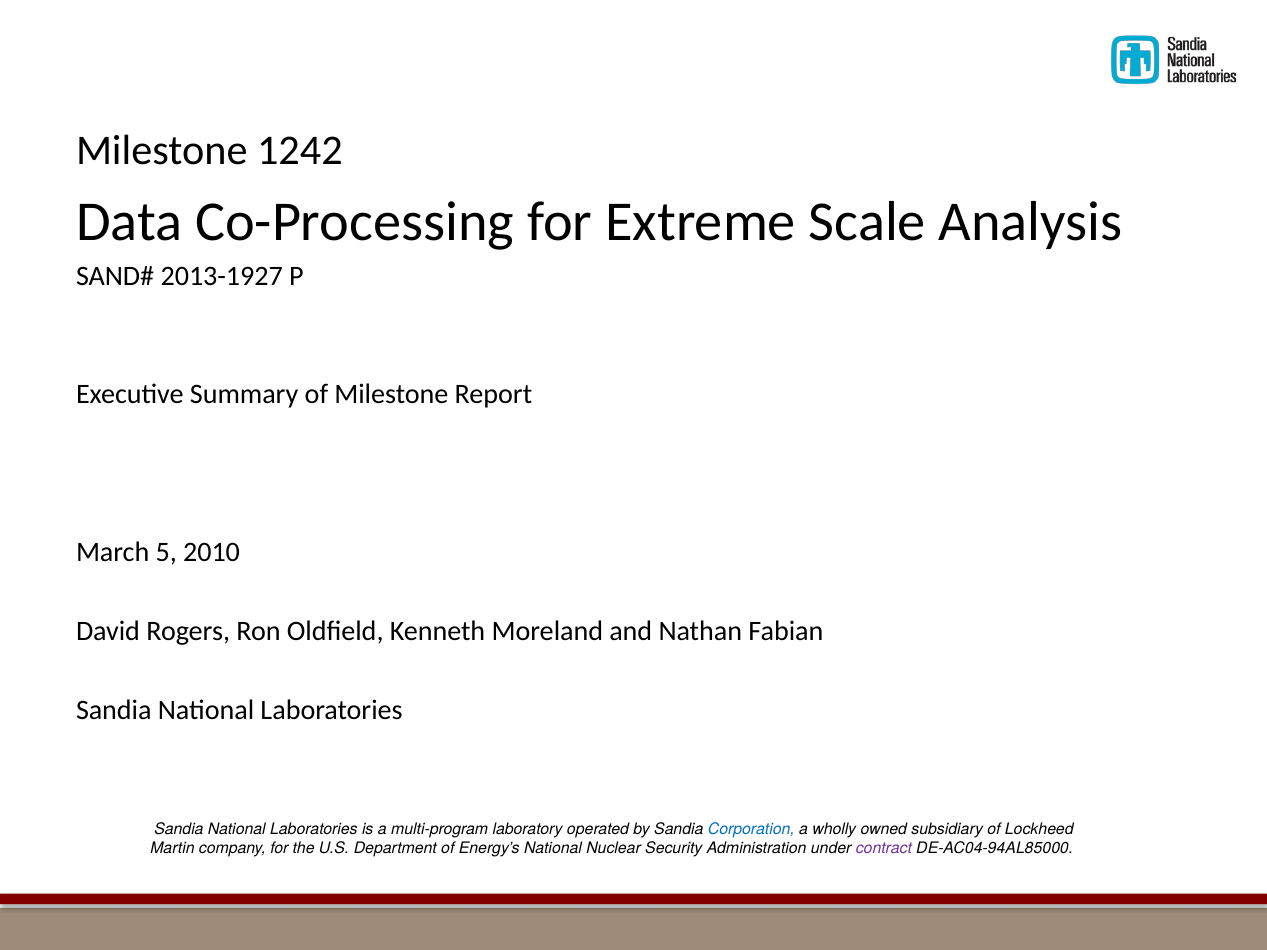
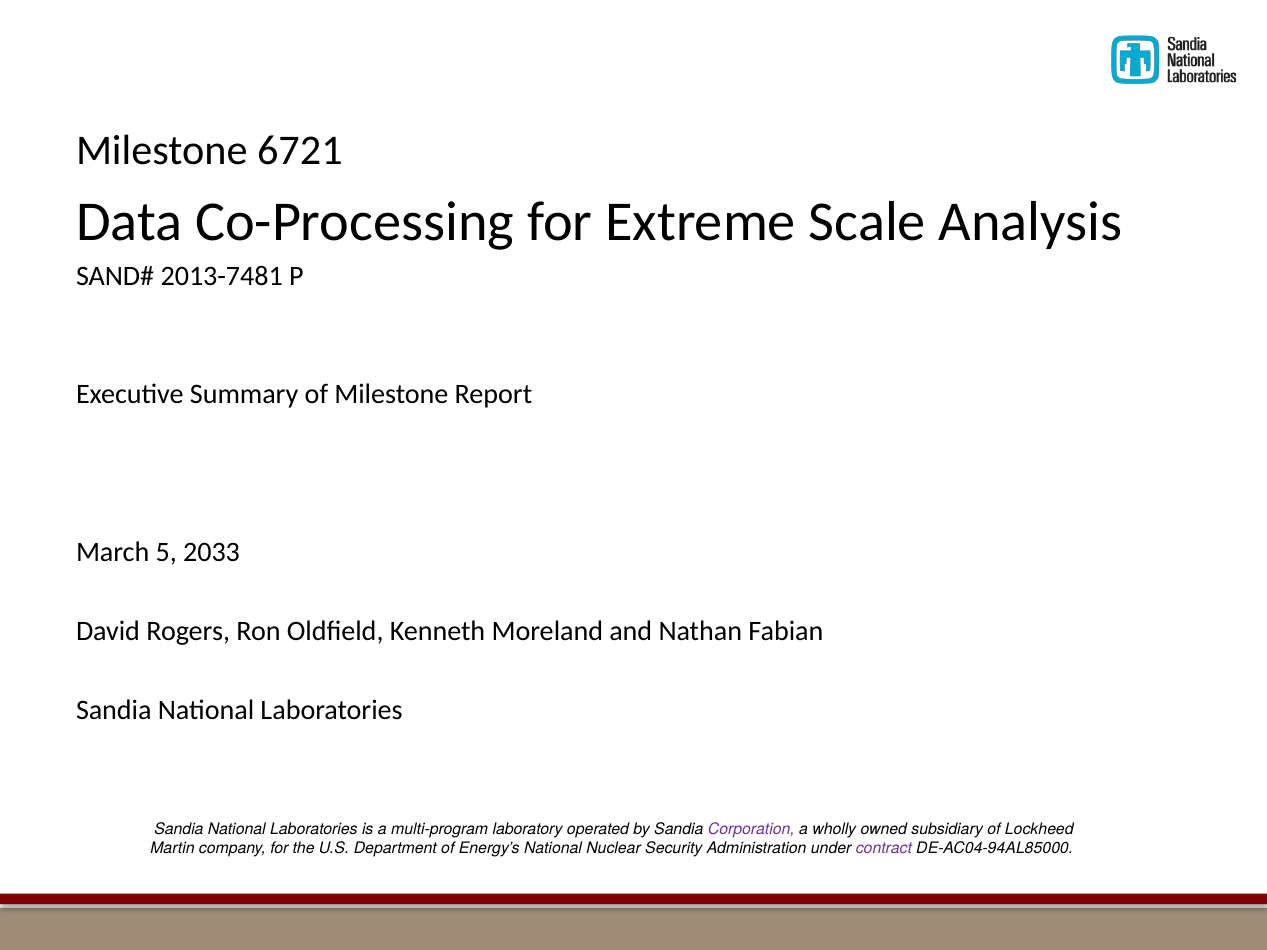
1242: 1242 -> 6721 (300, 151)
2013-1927: 2013-1927 -> 2013-7481 (222, 276)
2010: 2010 -> 2033 (212, 552)
Corporation colour: blue -> purple (751, 830)
